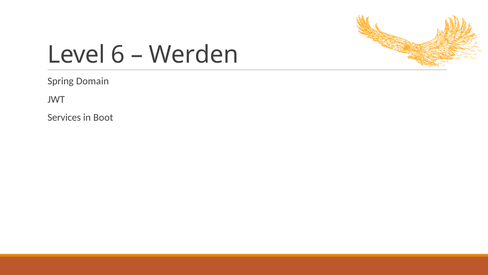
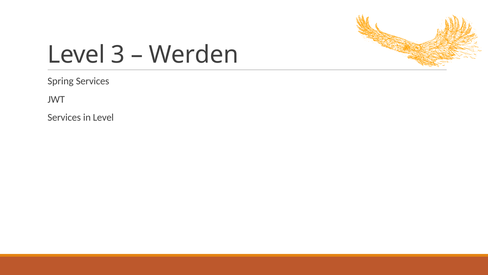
6: 6 -> 3 (118, 55)
Spring Domain: Domain -> Services (93, 81)
in Boot: Boot -> Level (103, 117)
